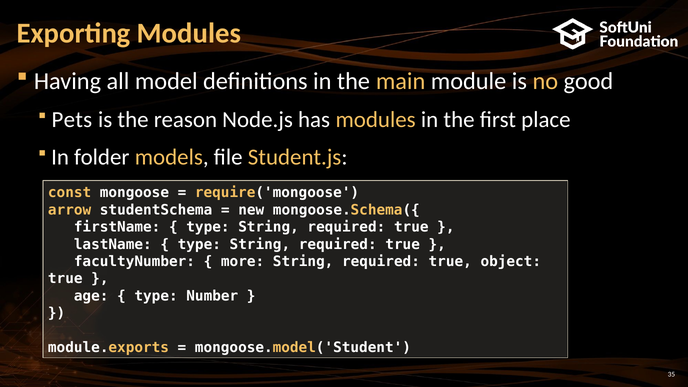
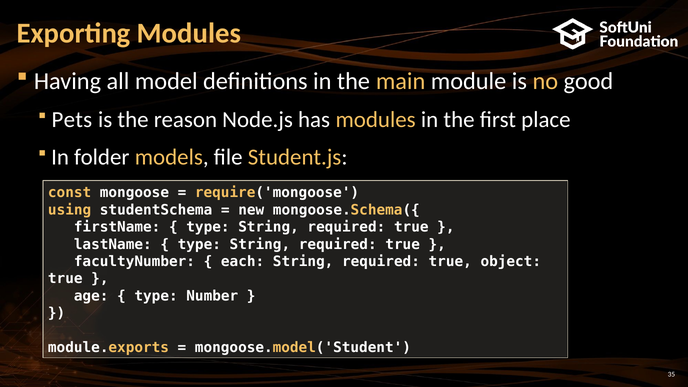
arrow: arrow -> using (70, 210)
more: more -> each (243, 262)
